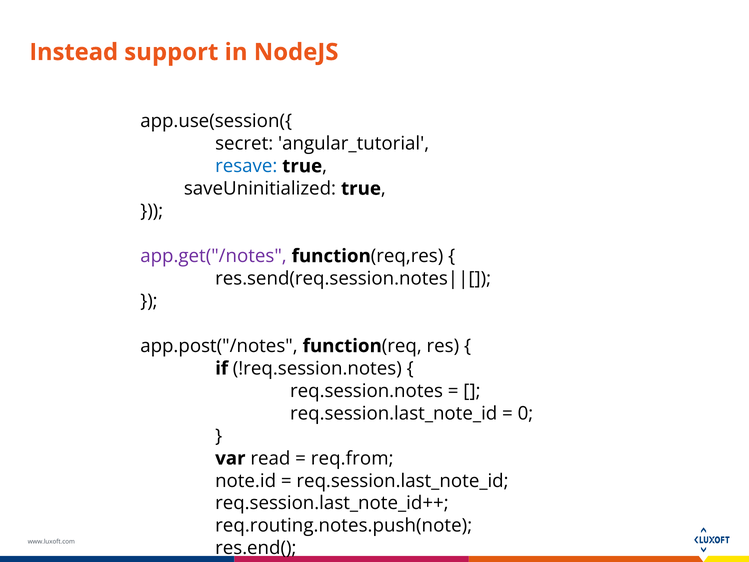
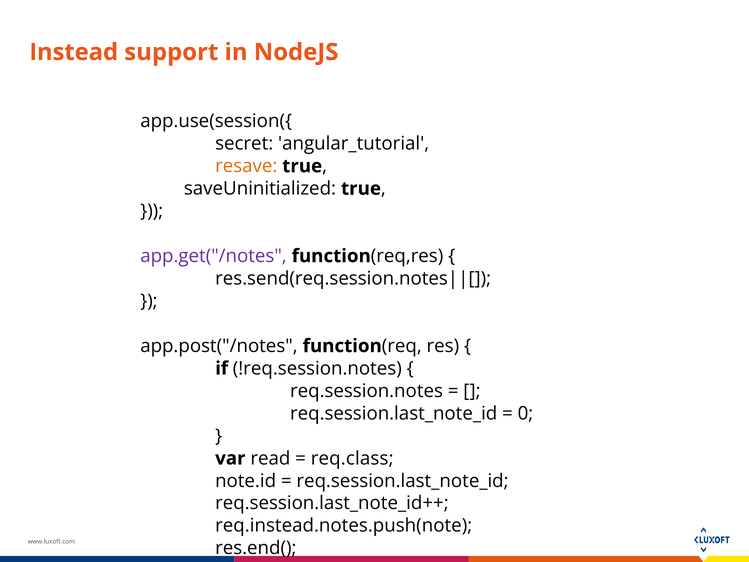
resave colour: blue -> orange (246, 166)
req.from: req.from -> req.class (352, 458)
req.routing.notes.push(note: req.routing.notes.push(note -> req.instead.notes.push(note (344, 526)
